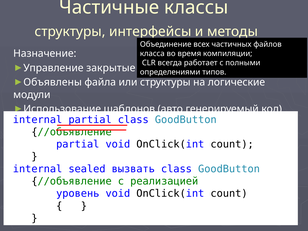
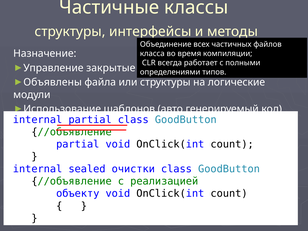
вызвать: вызвать -> очистки (133, 169)
уровень: уровень -> объекту (78, 194)
